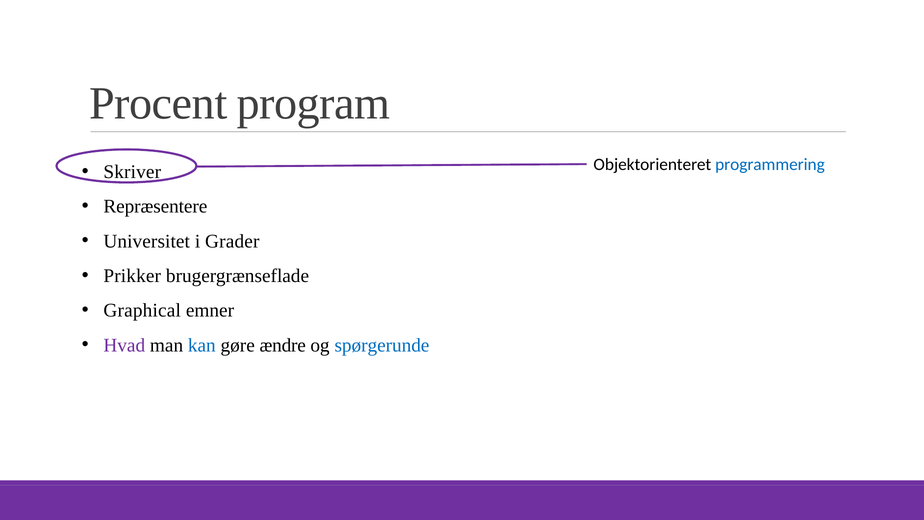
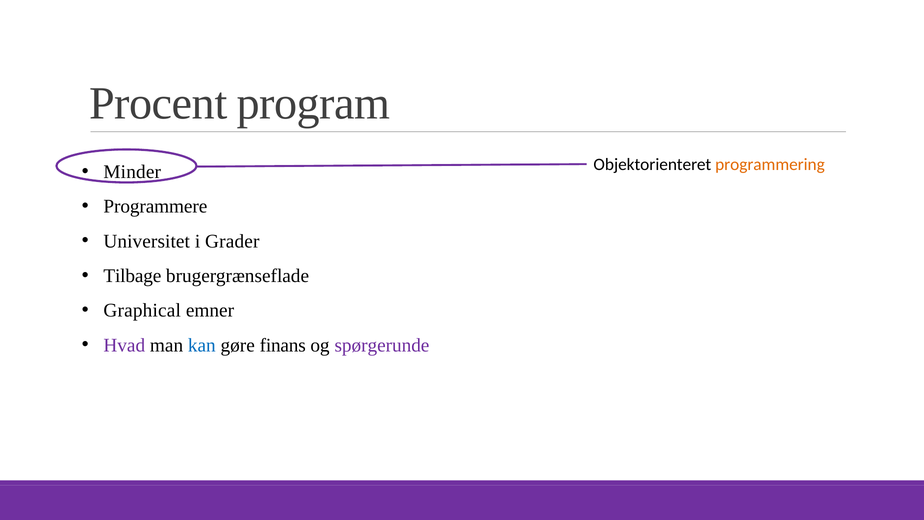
programmering colour: blue -> orange (770, 164)
Skriver: Skriver -> Minder (132, 172)
Repræsentere: Repræsentere -> Programmere (155, 206)
Prikker: Prikker -> Tilbage (132, 276)
ændre: ændre -> finans (283, 345)
spørgerunde colour: blue -> purple (382, 345)
